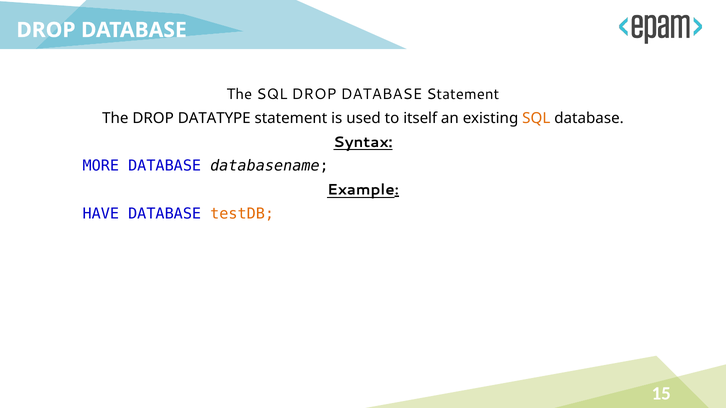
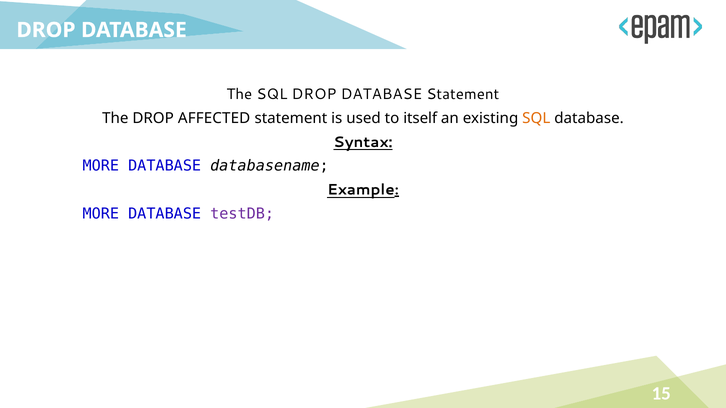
DATATYPE: DATATYPE -> AFFECTED (214, 118)
HAVE: HAVE -> MORE (101, 214)
testDB colour: orange -> purple (242, 214)
